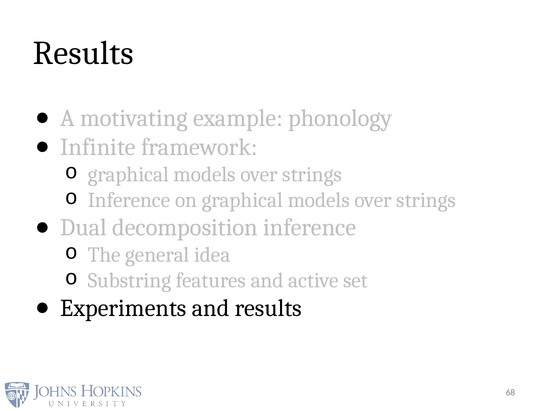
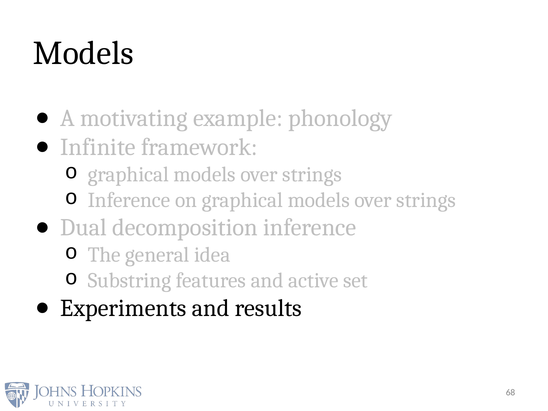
Results: Results -> Models (83, 53)
